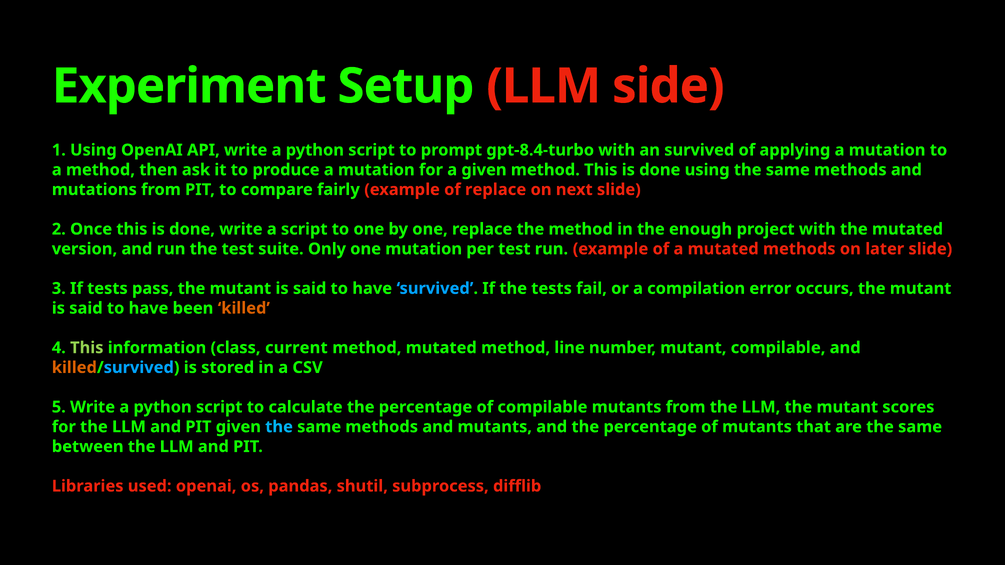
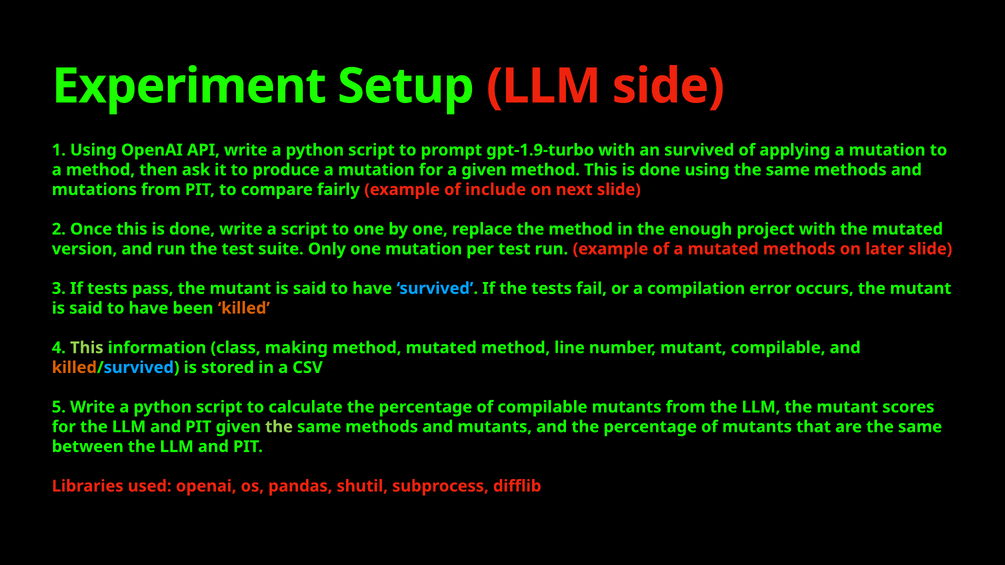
gpt-8.4-turbo: gpt-8.4-turbo -> gpt-1.9-turbo (540, 150)
of replace: replace -> include (496, 190)
current: current -> making (296, 348)
the colour: light blue -> light green (279, 427)
